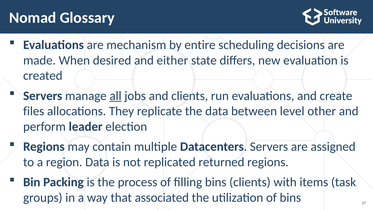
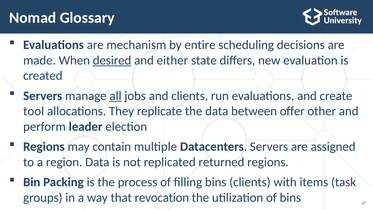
desired underline: none -> present (112, 60)
files: files -> tool (34, 111)
level: level -> offer (292, 111)
associated: associated -> revocation (162, 197)
